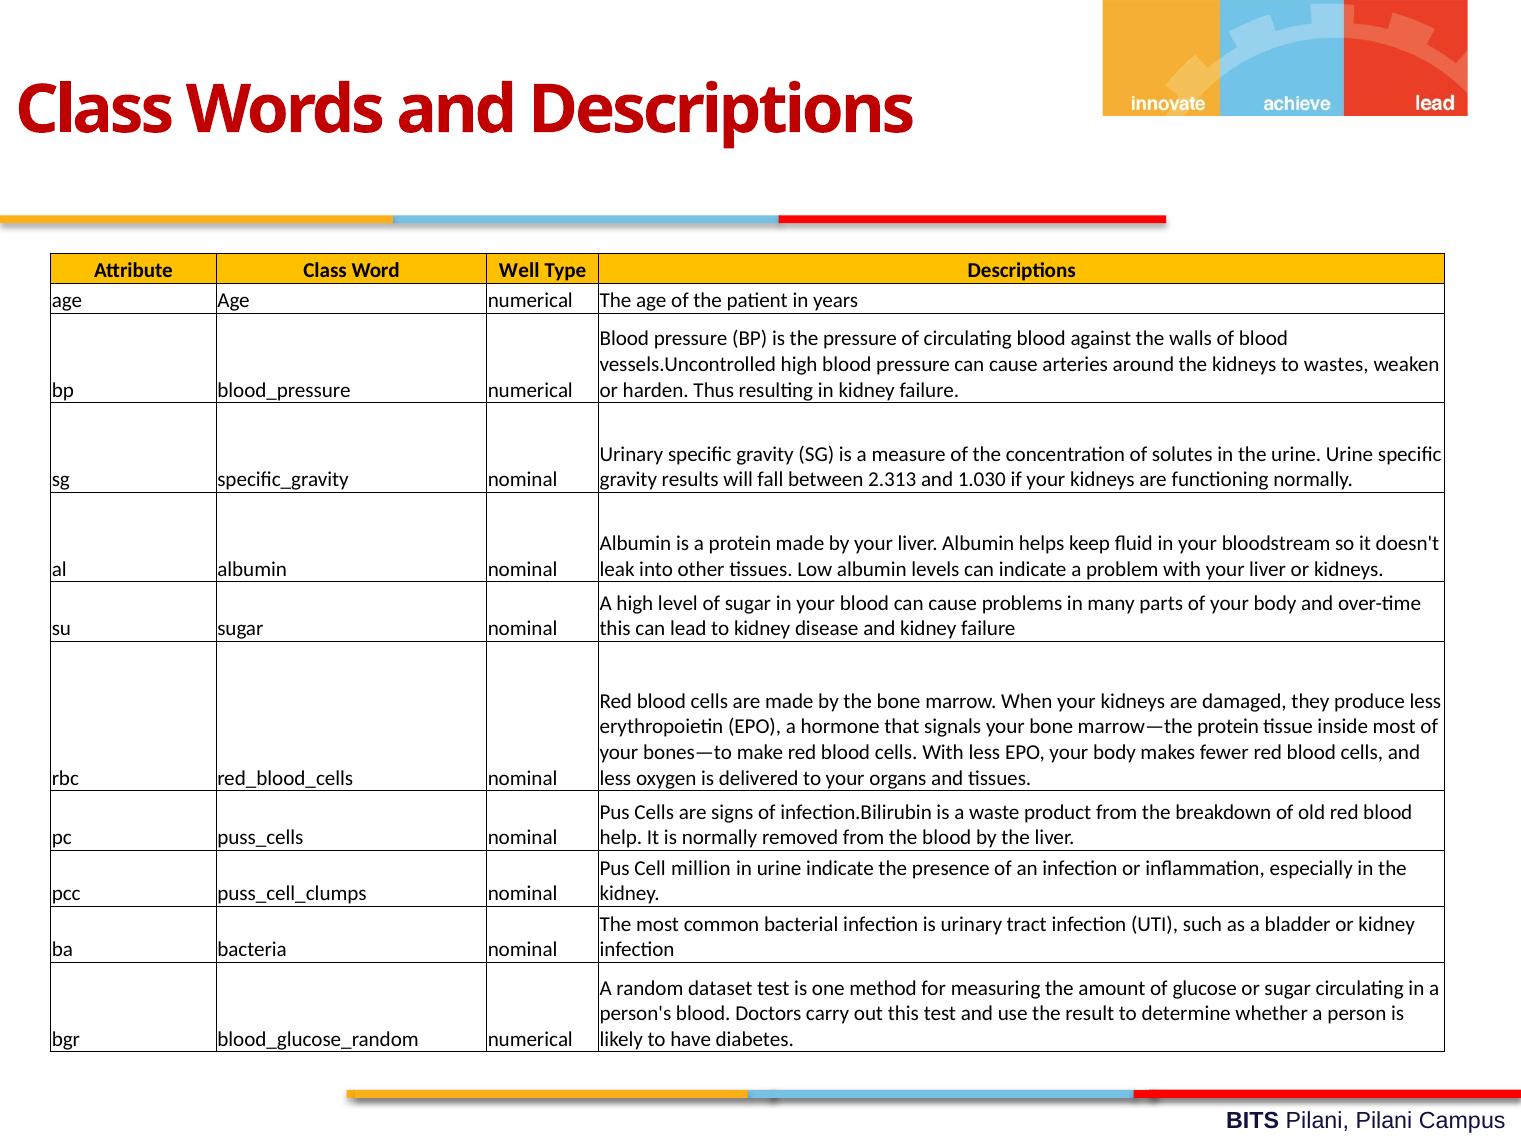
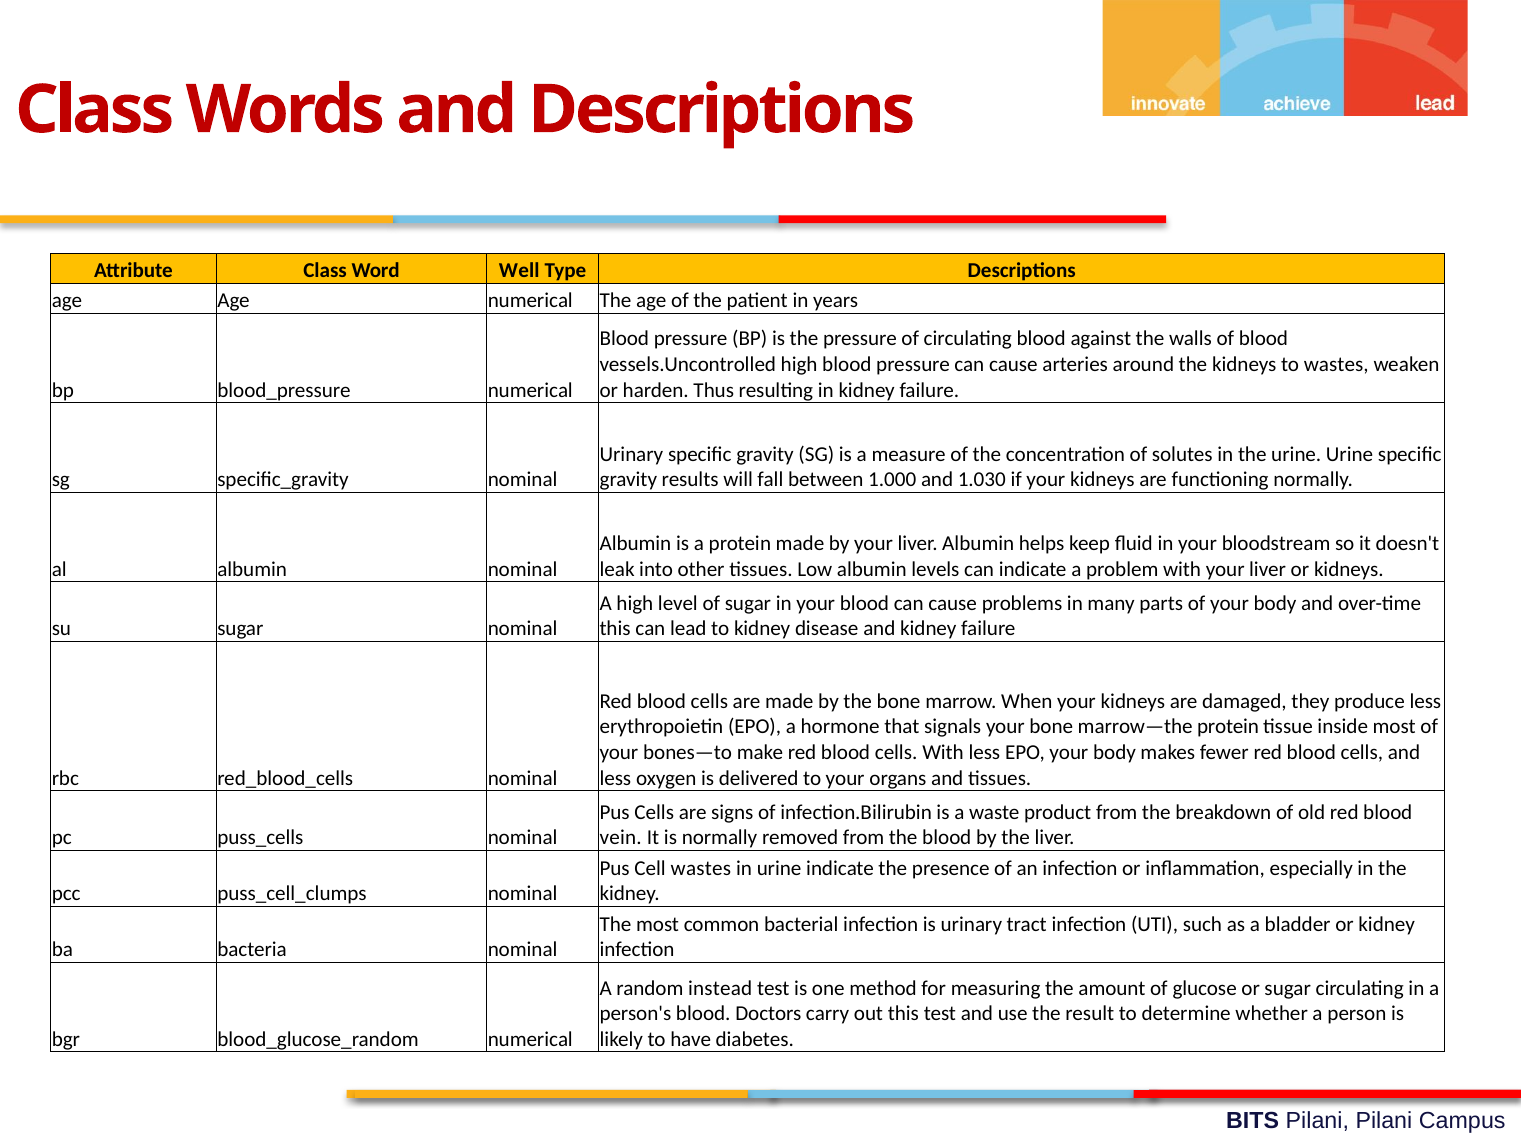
2.313: 2.313 -> 1.000 (892, 480)
help: help -> vein (621, 838)
Cell million: million -> wastes (701, 868)
dataset: dataset -> instead (720, 988)
